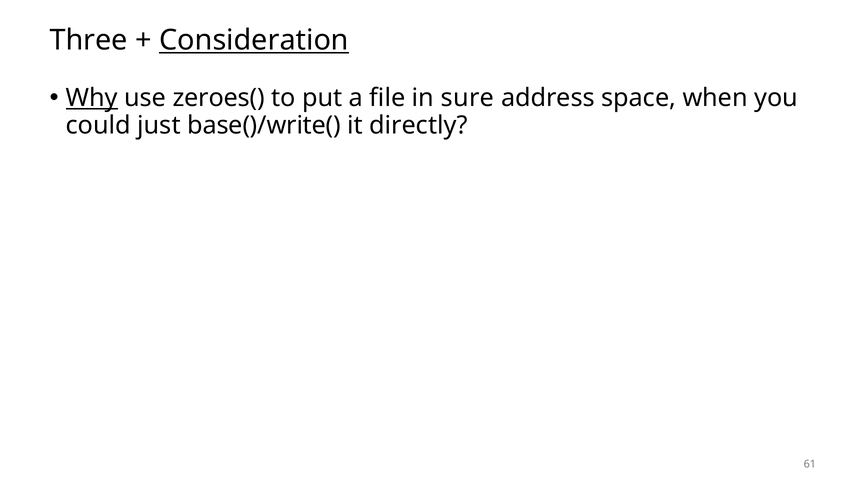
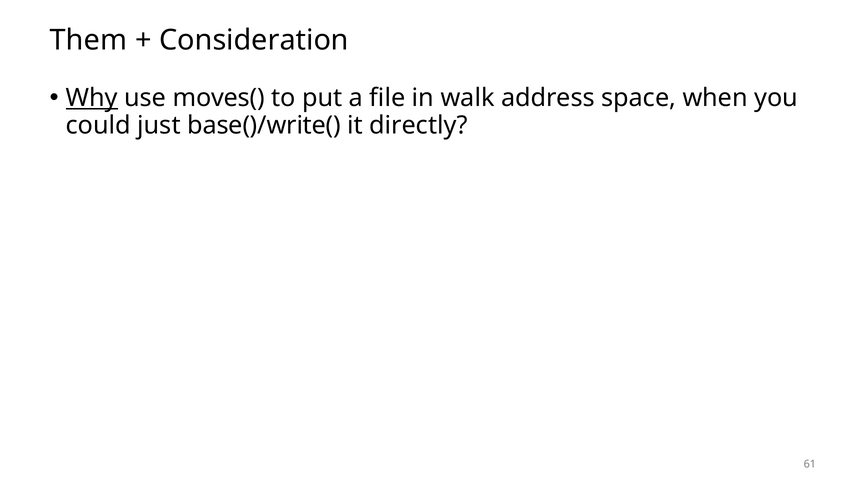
Three: Three -> Them (89, 40)
Consideration underline: present -> none (254, 40)
zeroes(: zeroes( -> moves( (219, 98)
sure: sure -> walk (468, 98)
